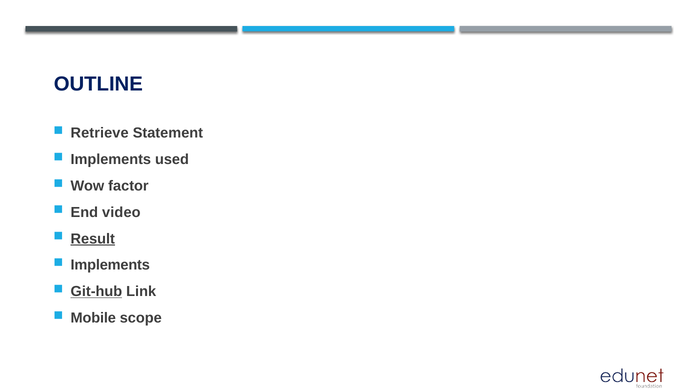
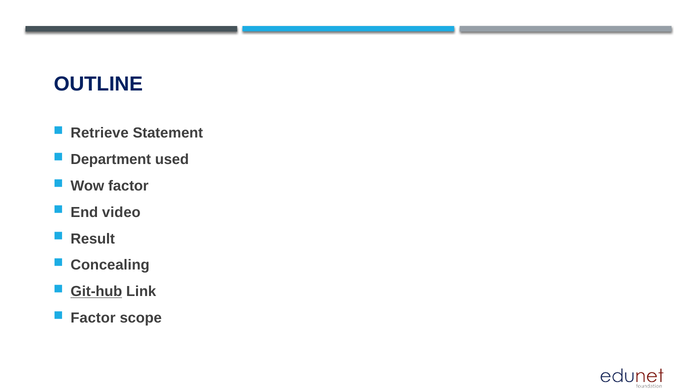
Implements: Implements -> Department (111, 159)
Result underline: present -> none (93, 239)
Implements: Implements -> Concealing (110, 265)
Mobile: Mobile -> Factor (93, 318)
